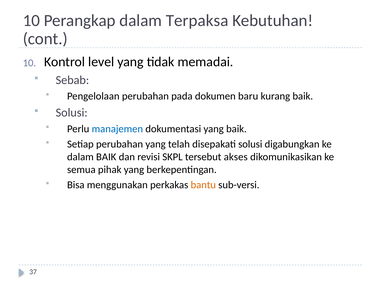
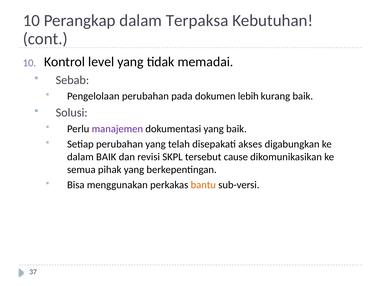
baru: baru -> lebih (248, 96)
manajemen colour: blue -> purple (117, 129)
disepakati solusi: solusi -> akses (250, 144)
akses: akses -> cause (236, 157)
